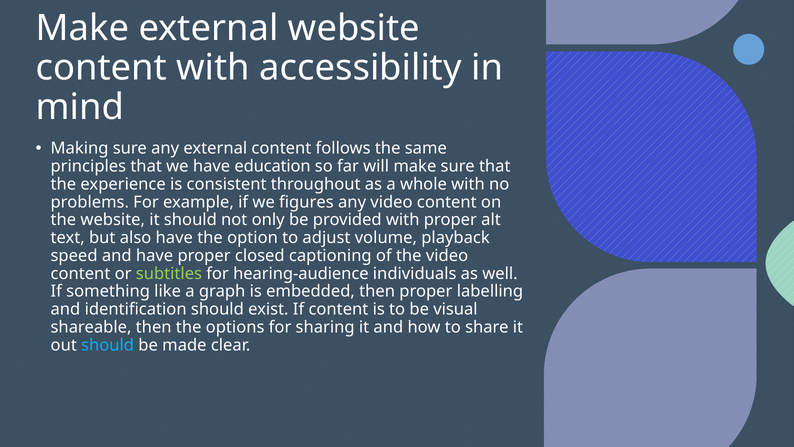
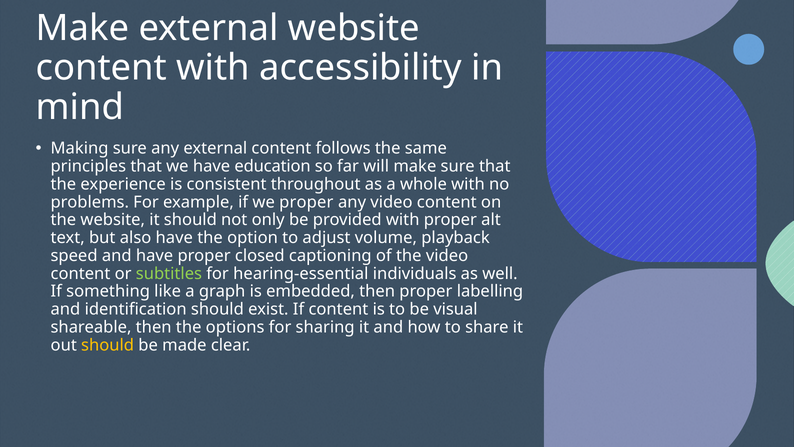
we figures: figures -> proper (306, 202)
hearing-audience: hearing-audience -> hearing-essential (301, 273)
should colour: light blue -> yellow (108, 345)
